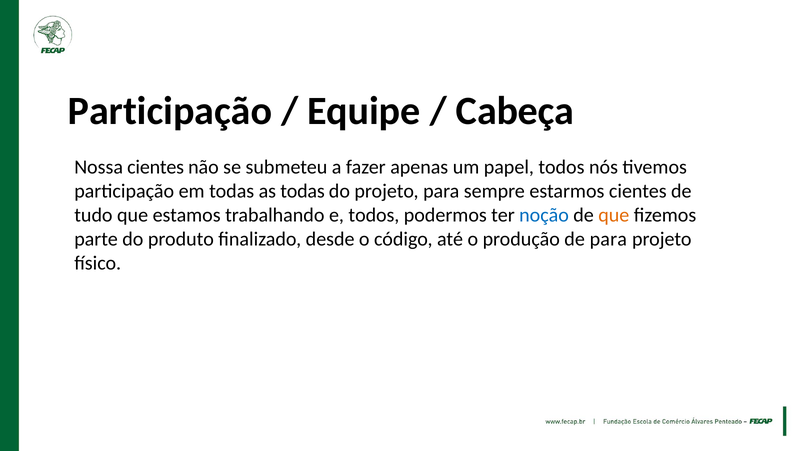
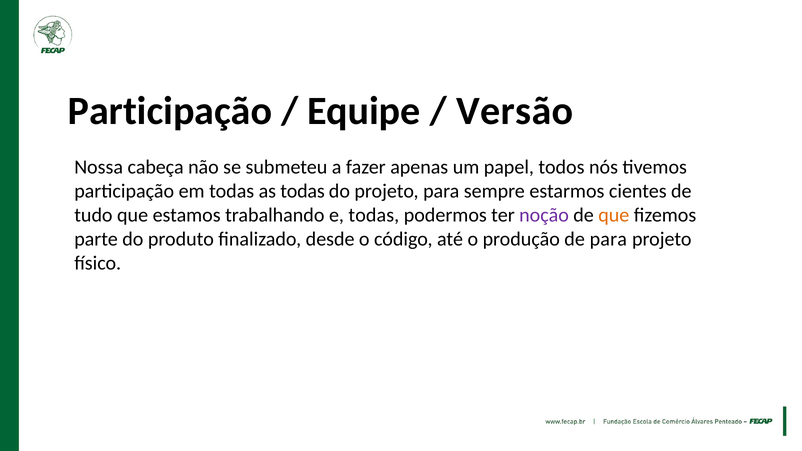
Cabeça: Cabeça -> Versão (515, 111)
Nossa cientes: cientes -> cabeça (156, 167)
e todos: todos -> todas (374, 215)
noção colour: blue -> purple (544, 215)
